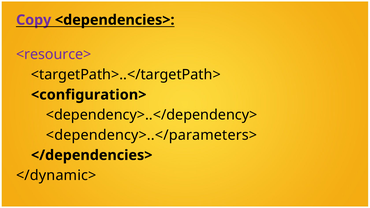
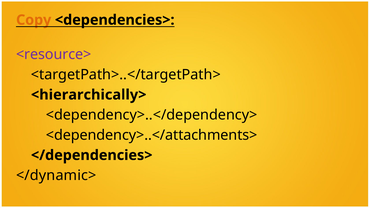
Copy colour: purple -> orange (34, 20)
<configuration>: <configuration> -> <hierarchically> (89, 95)
<dependency>..</parameters>: <dependency>..</parameters> -> <dependency>..</attachments> (152, 135)
